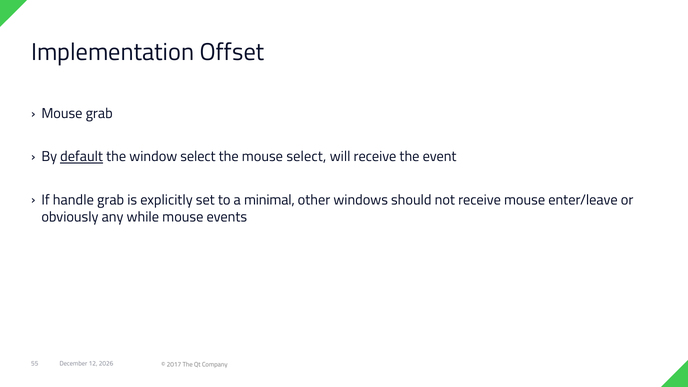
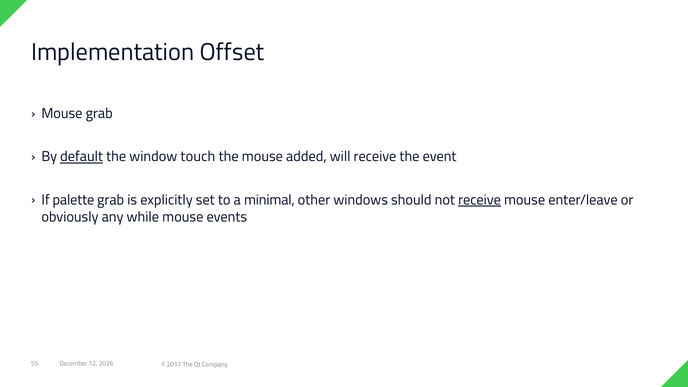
window select: select -> touch (198, 157)
mouse select: select -> added (306, 157)
handle: handle -> palette (73, 200)
receive underline: none -> present (480, 200)
